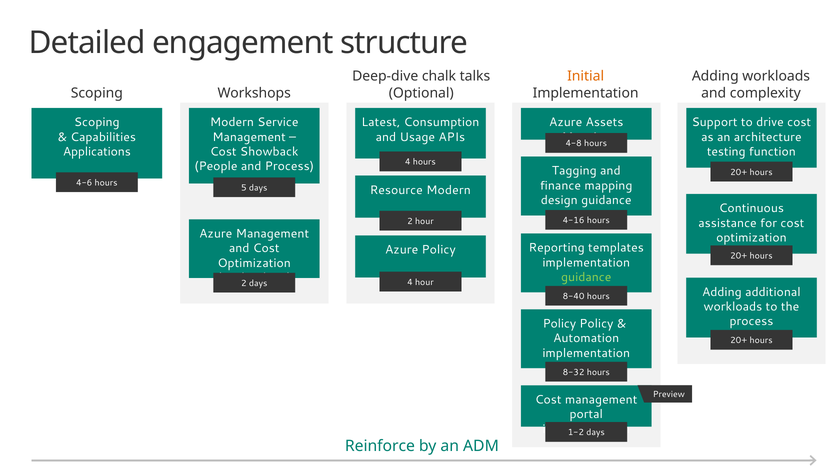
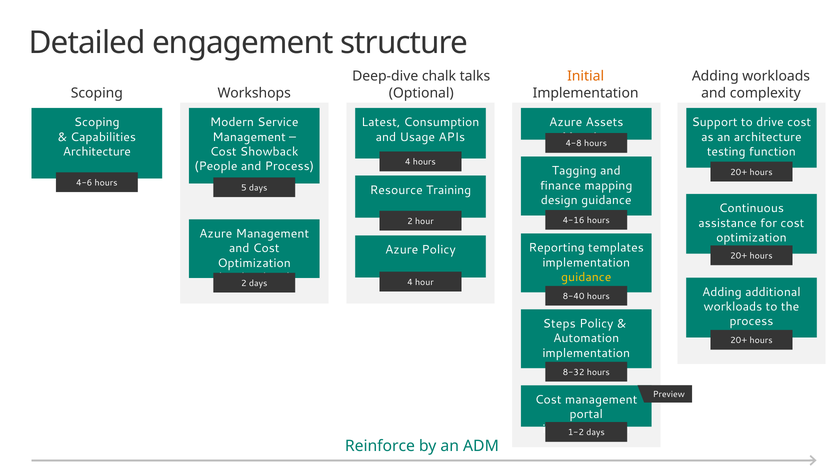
Applications: Applications -> Architecture (97, 152)
Resource Modern: Modern -> Training (449, 190)
guidance colour: light green -> yellow (586, 278)
Policy: Policy -> Steps (559, 324)
